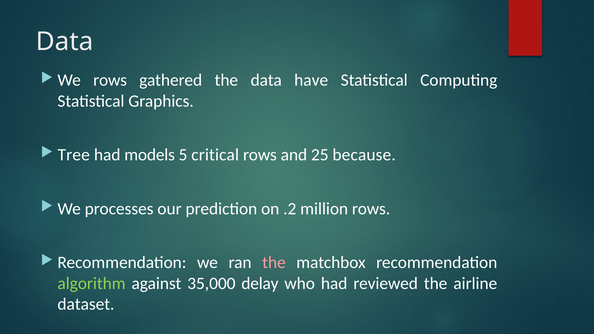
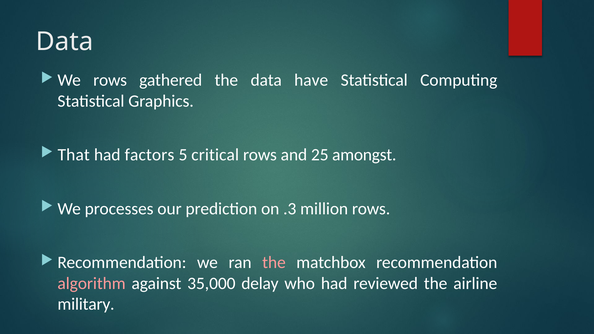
Tree: Tree -> That (74, 155)
models: models -> factors (149, 155)
because: because -> amongst (364, 155)
.2: .2 -> .3 (290, 209)
algorithm colour: light green -> pink (92, 283)
dataset: dataset -> military (86, 304)
